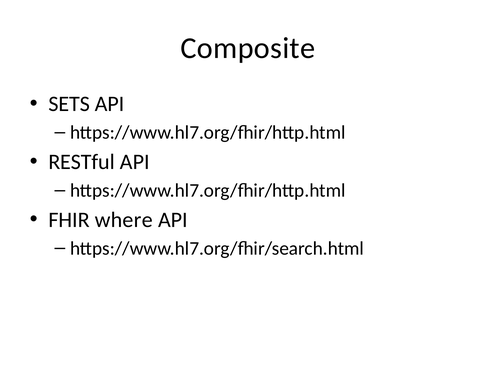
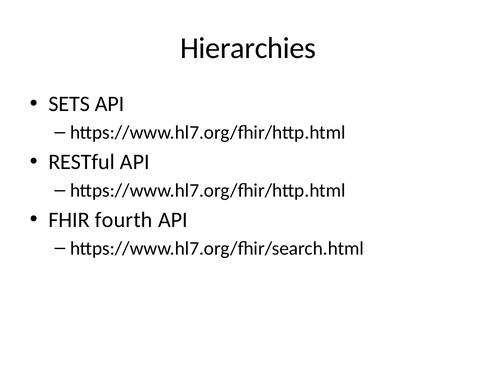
Composite: Composite -> Hierarchies (248, 48)
where: where -> fourth (124, 220)
